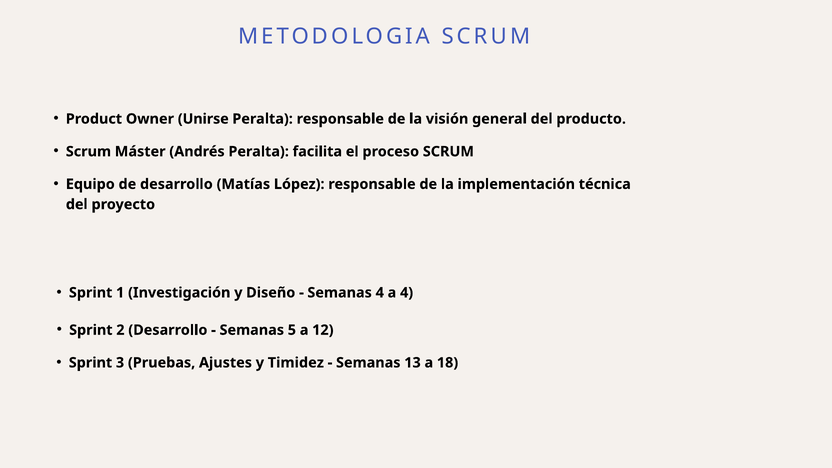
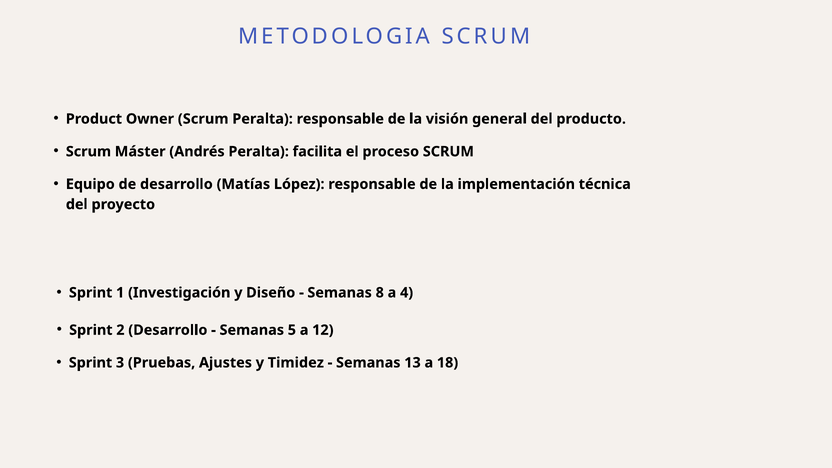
Owner Unirse: Unirse -> Scrum (203, 119)
Semanas 4: 4 -> 8 (380, 293)
